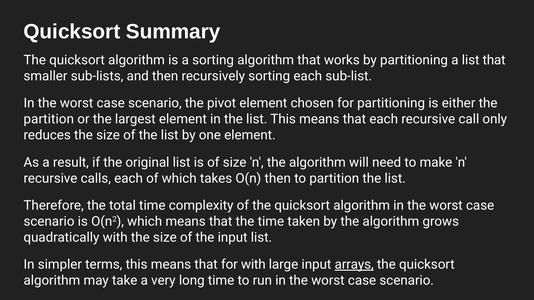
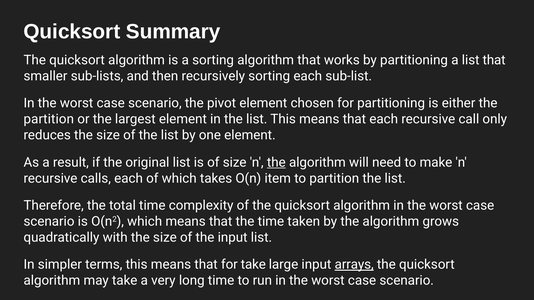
the underline: none -> present (276, 162)
O(n then: then -> item (278, 179)
for with: with -> take (253, 265)
